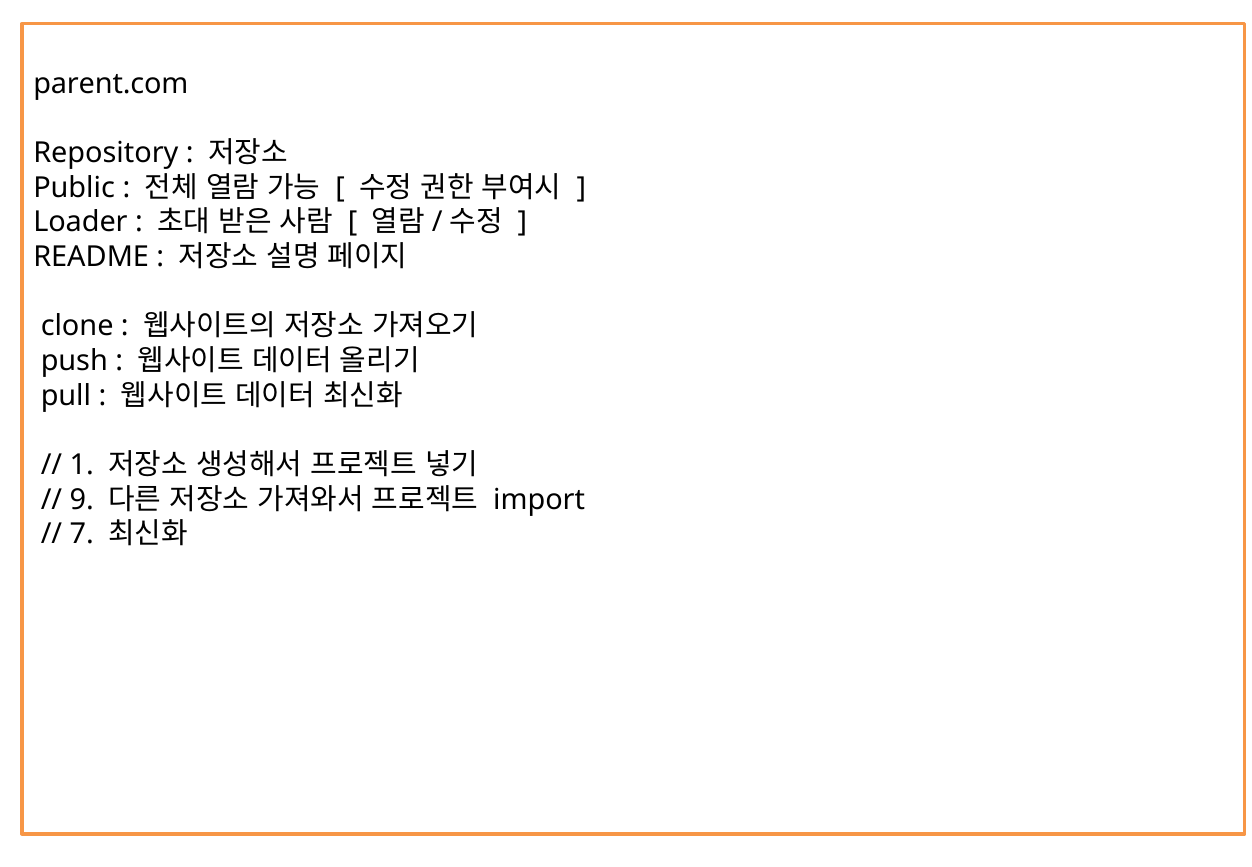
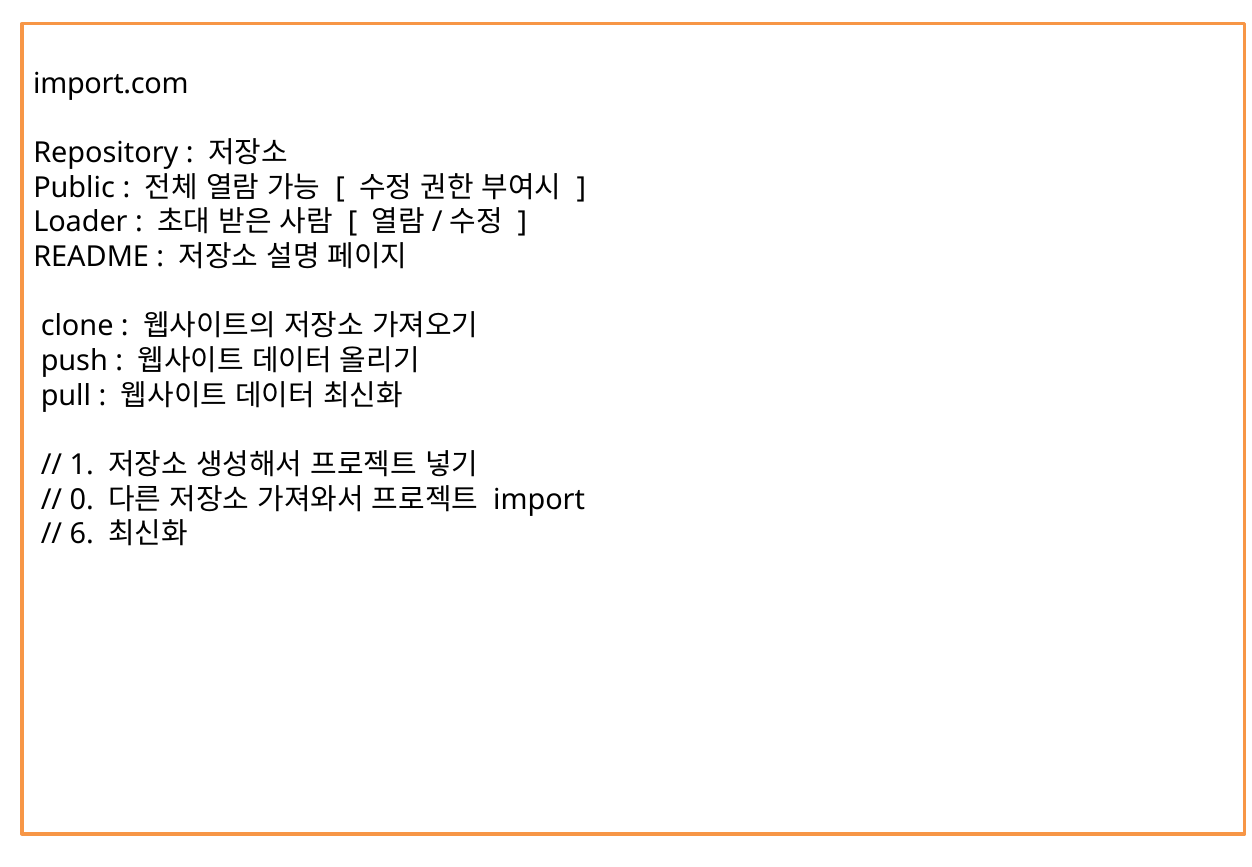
parent.com: parent.com -> import.com (111, 84)
9: 9 -> 0 (82, 500)
7: 7 -> 6 (82, 534)
